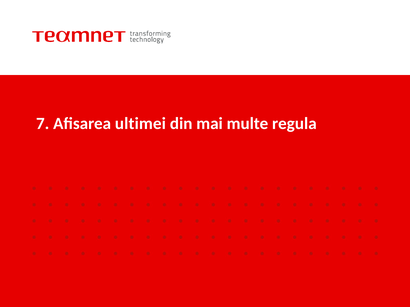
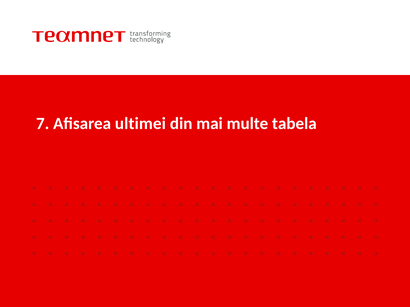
regula: regula -> tabela (294, 124)
